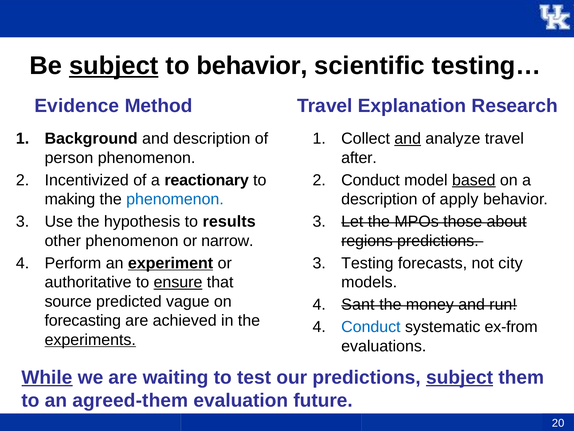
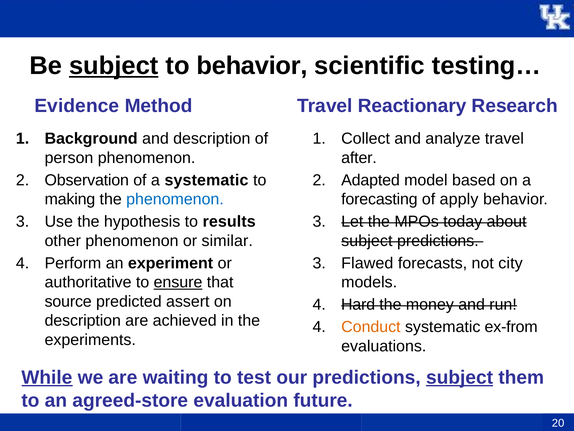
Explanation: Explanation -> Reactionary (412, 106)
and underline: present -> none (408, 138)
Incentivized: Incentivized -> Observation (87, 180)
a reactionary: reactionary -> systematic (206, 180)
Conduct: Conduct -> Adapted (371, 180)
based underline: present -> none (474, 180)
description: description -> forecasting (379, 199)
those: those -> today (463, 221)
narrow: narrow -> similar (227, 240)
regions: regions -> subject (367, 240)
experiment underline: present -> none (171, 263)
Testing: Testing -> Flawed (367, 263)
vague: vague -> assert (188, 301)
Sant: Sant -> Hard (358, 304)
forecasting: forecasting -> description (83, 320)
Conduct colour: blue -> orange (371, 327)
experiments underline: present -> none (90, 339)
agreed-them: agreed-them -> agreed-store (130, 400)
